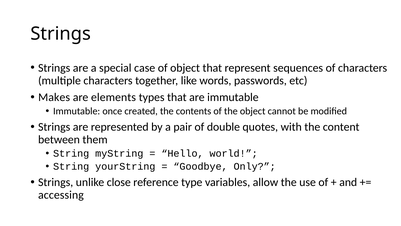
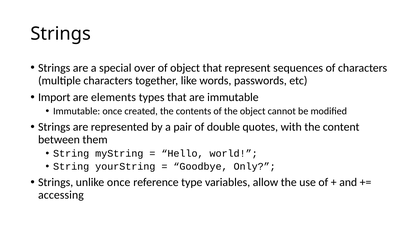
case: case -> over (145, 68)
Makes: Makes -> Import (54, 97)
unlike close: close -> once (119, 182)
